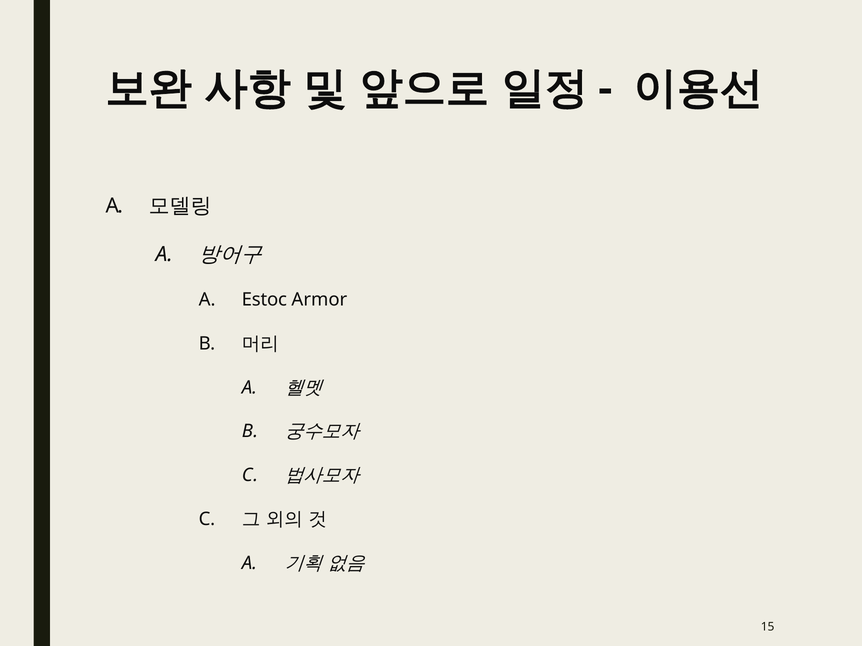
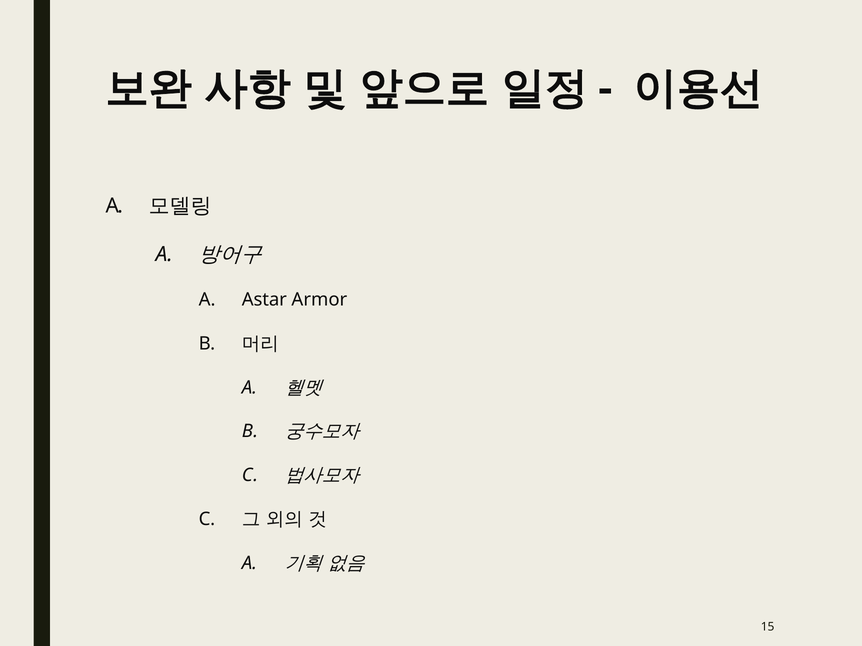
Estoc: Estoc -> Astar (264, 300)
